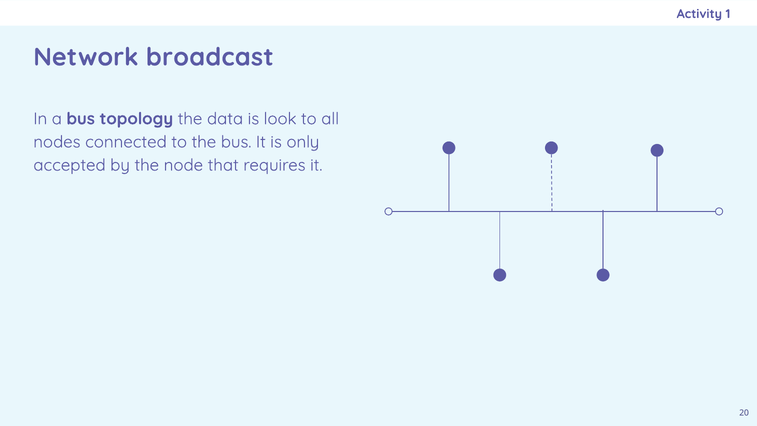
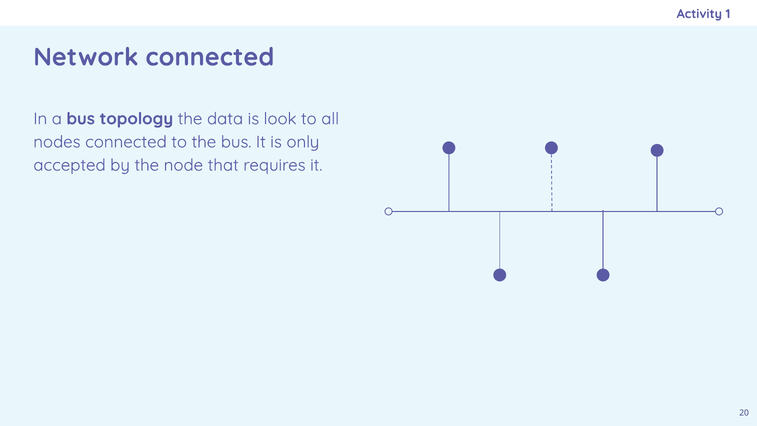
Network broadcast: broadcast -> connected (210, 57)
